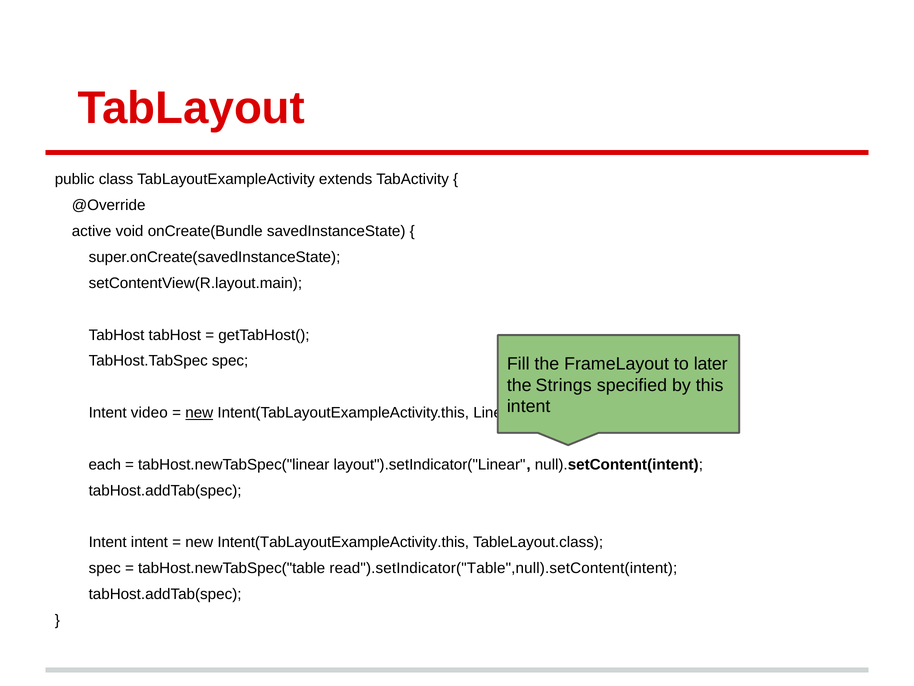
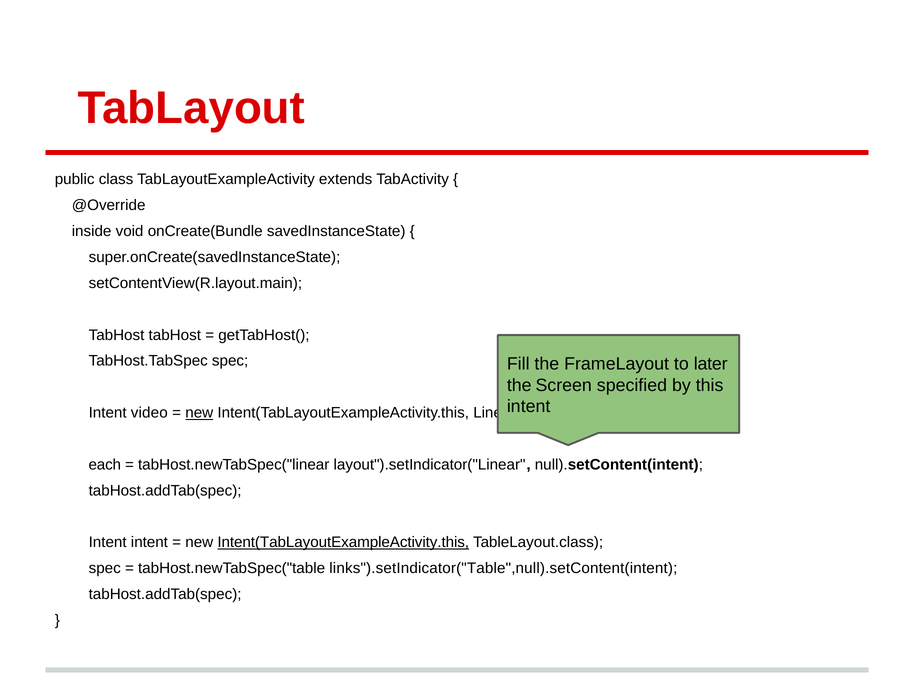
active: active -> inside (92, 231)
Strings: Strings -> Screen (564, 385)
Intent(TabLayoutExampleActivity.this underline: none -> present (343, 542)
read").setIndicator("Table",null).setContent(intent: read").setIndicator("Table",null).setContent(intent -> links").setIndicator("Table",null).setContent(intent (503, 568)
